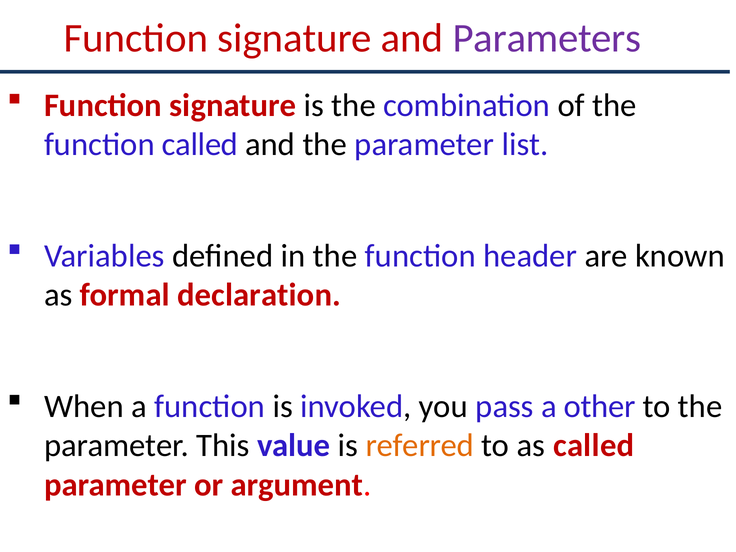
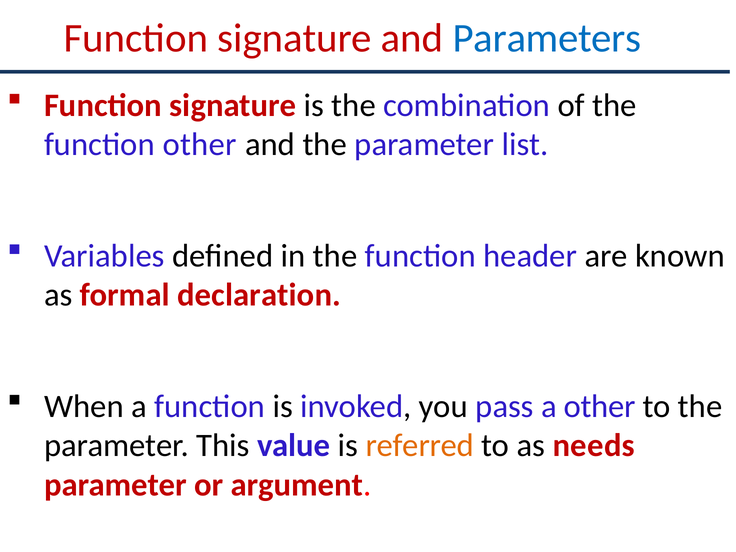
Parameters colour: purple -> blue (547, 38)
function called: called -> other (200, 145)
as called: called -> needs (594, 445)
